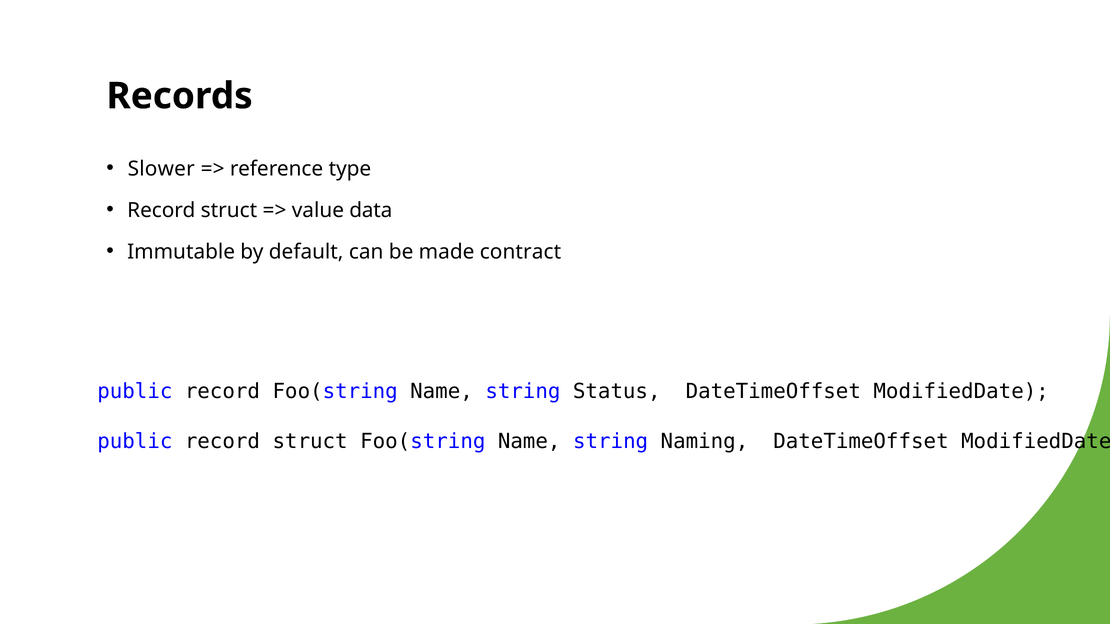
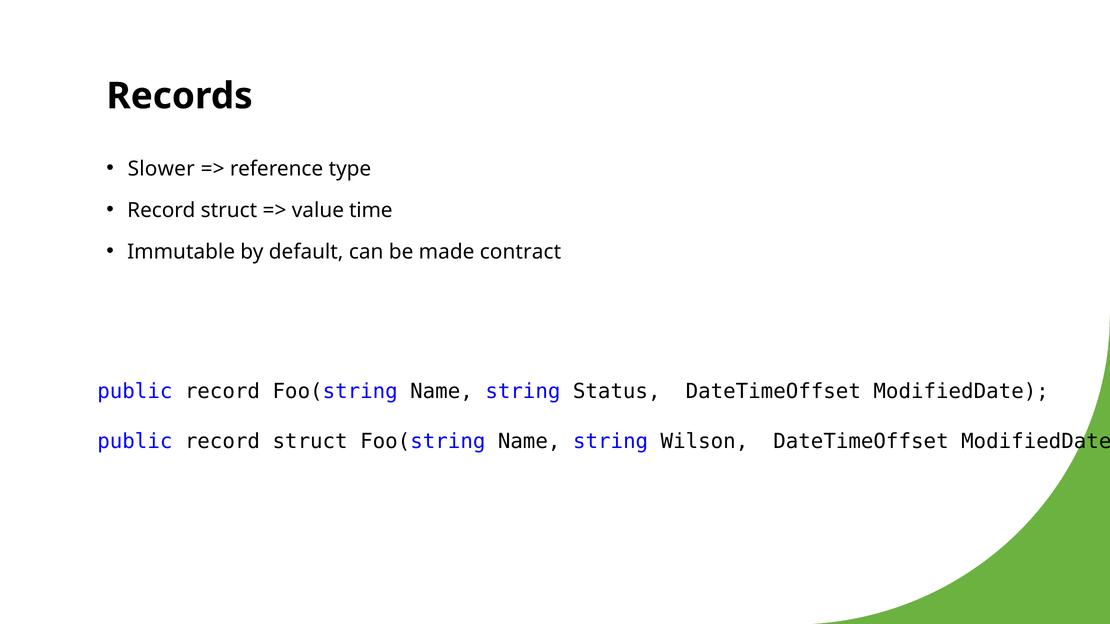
data: data -> time (371, 210)
Naming: Naming -> Wilson (704, 442)
